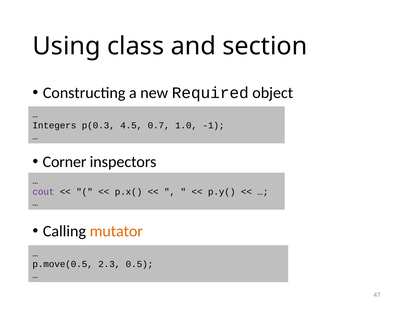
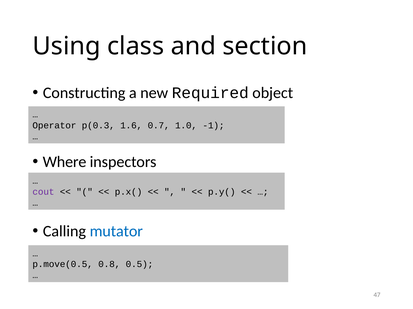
Integers: Integers -> Operator (54, 126)
4.5: 4.5 -> 1.6 (131, 126)
Corner: Corner -> Where (65, 162)
mutator colour: orange -> blue (116, 232)
2.3: 2.3 -> 0.8 (109, 265)
